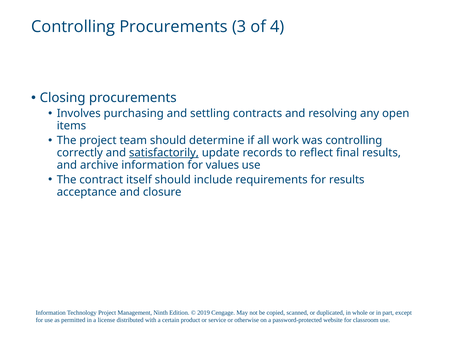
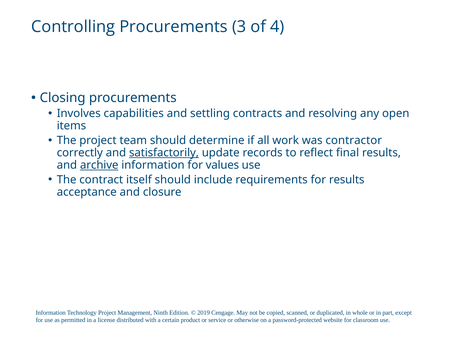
purchasing: purchasing -> capabilities (134, 113)
was controlling: controlling -> contractor (354, 140)
archive underline: none -> present (99, 165)
